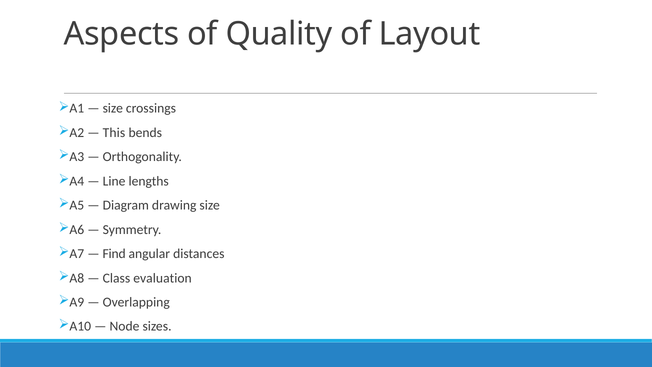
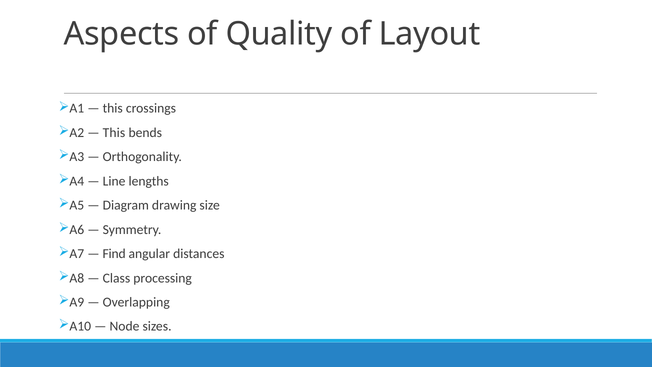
size: size -> this (113, 108)
evaluation: evaluation -> processing (163, 278)
